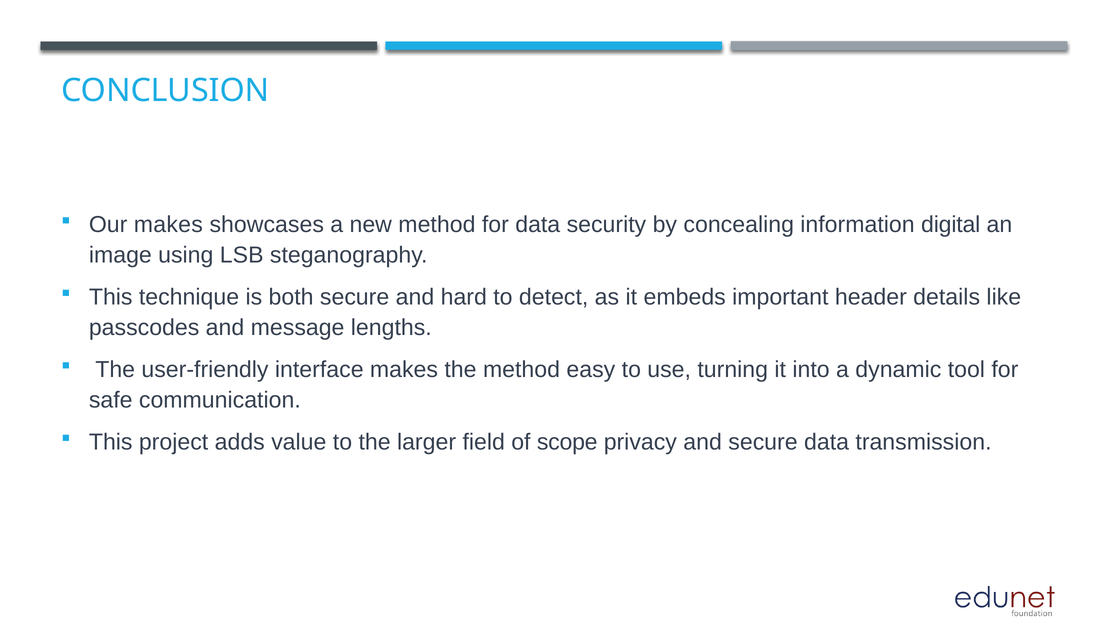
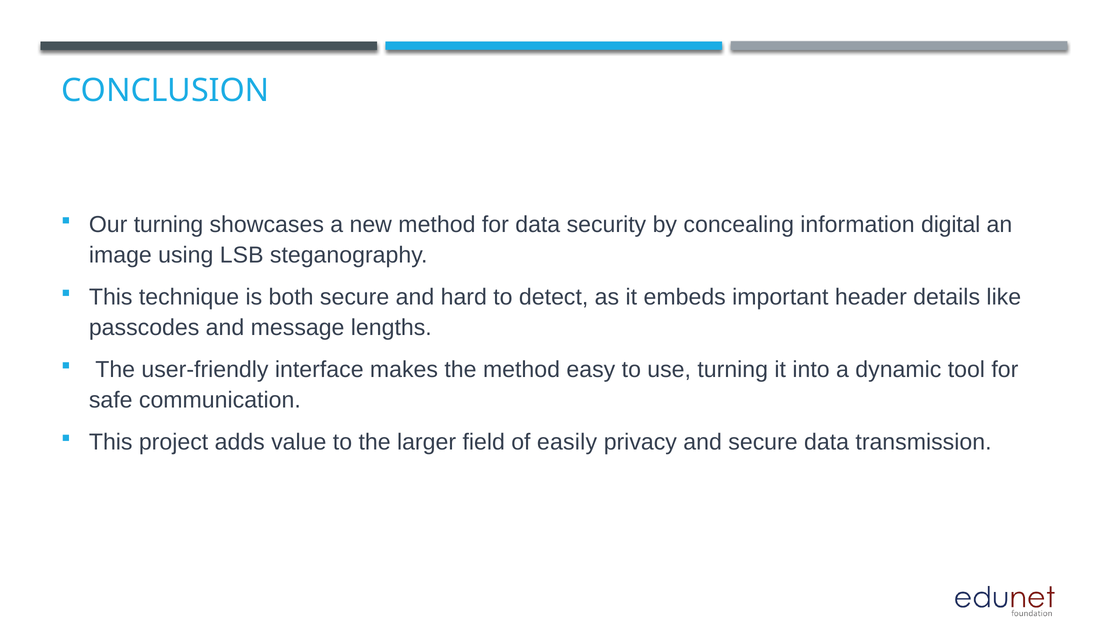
Our makes: makes -> turning (169, 225)
scope: scope -> easily (567, 442)
